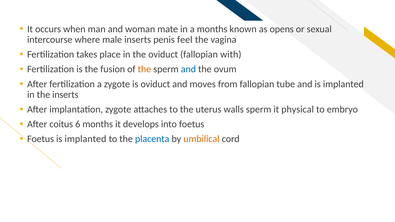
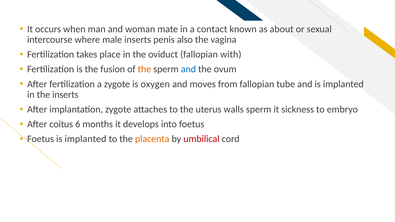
a months: months -> contact (212, 29)
opens: opens -> about (282, 29)
feel: feel -> also (185, 40)
is oviduct: oviduct -> oxygen (155, 84)
physical: physical -> sickness (298, 110)
placenta colour: blue -> orange (152, 139)
umbilical colour: orange -> red (201, 139)
